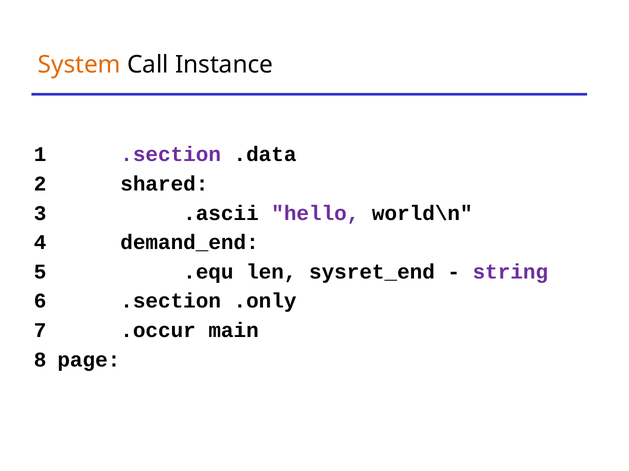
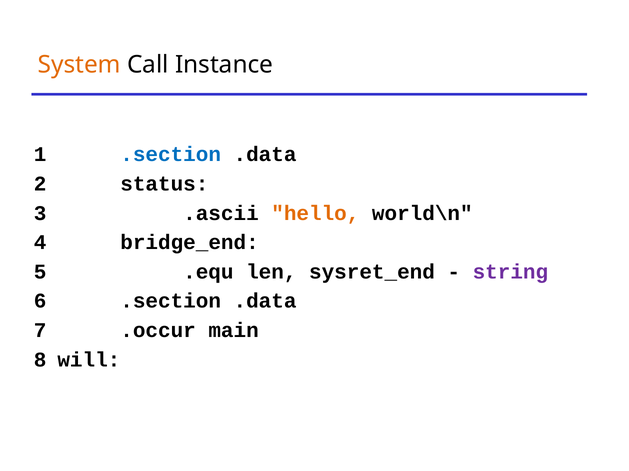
.section colour: purple -> blue (171, 155)
shared: shared -> status (164, 184)
hello colour: purple -> orange (315, 213)
demand_end: demand_end -> bridge_end (190, 243)
6 .section .only: .only -> .data (265, 302)
page: page -> will (89, 360)
